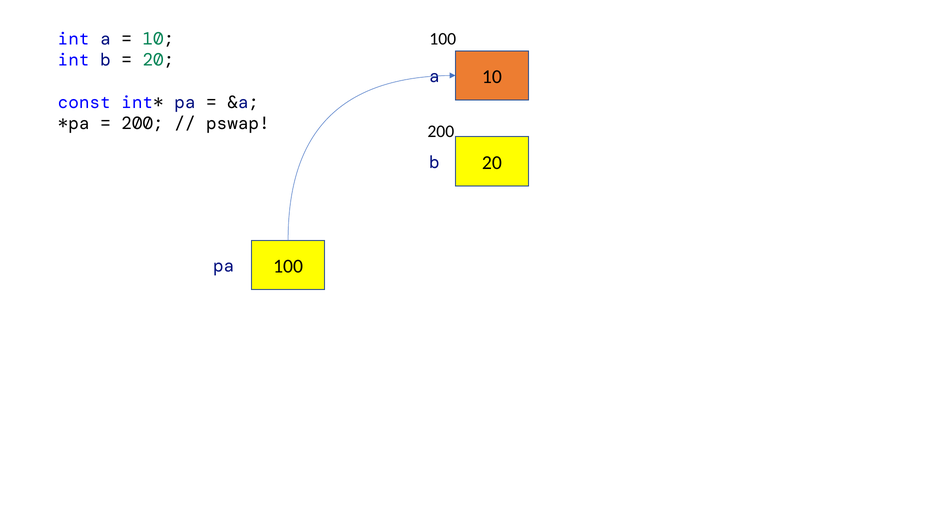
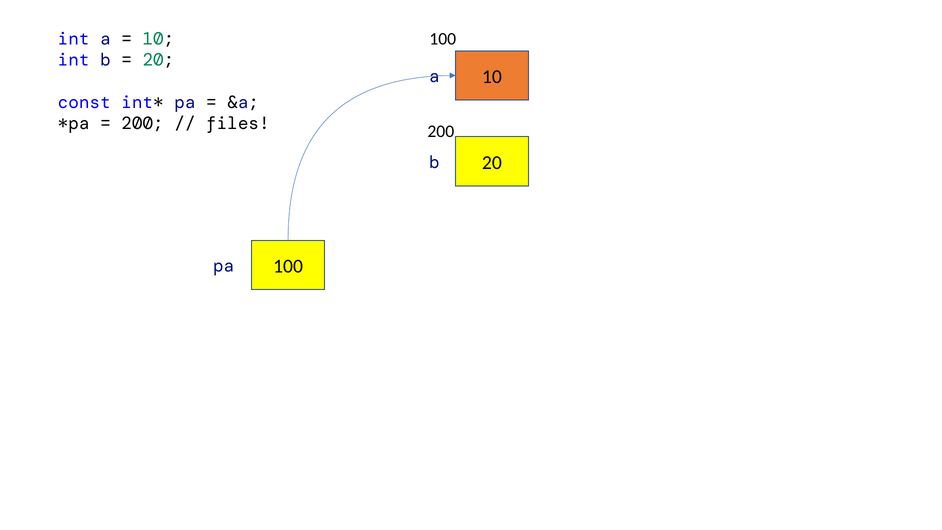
pswap: pswap -> files (238, 124)
